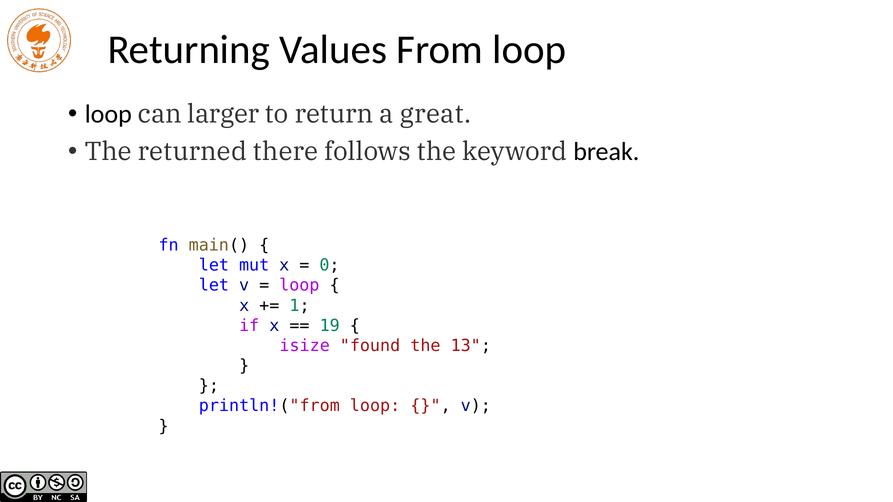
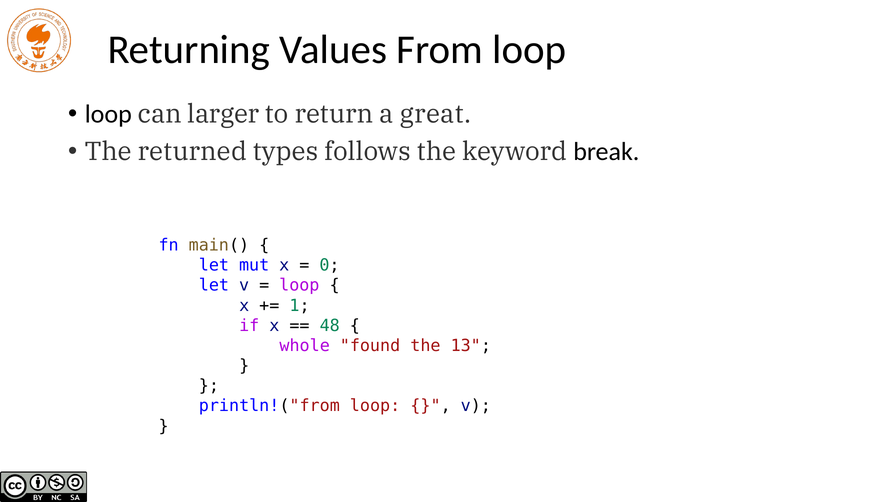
there: there -> types (286, 152)
19: 19 -> 48 (330, 326)
isize: isize -> whole (305, 346)
